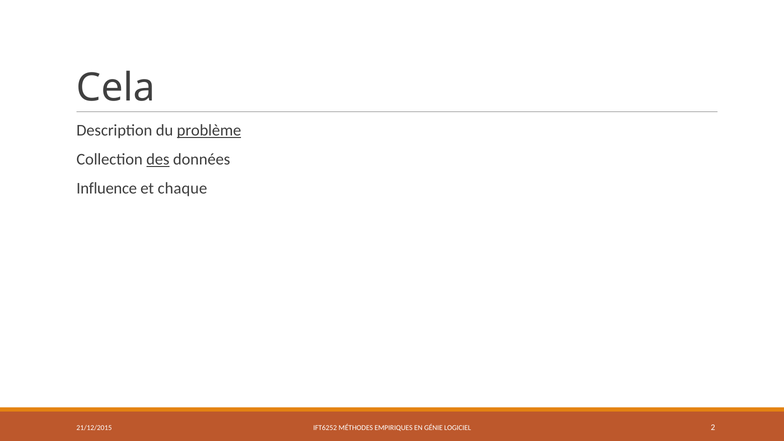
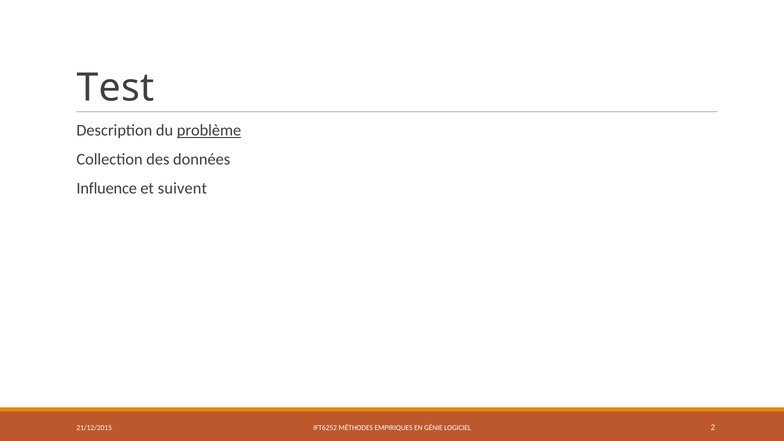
Cela: Cela -> Test (116, 88)
des underline: present -> none (158, 159)
chaque: chaque -> suivent (182, 189)
